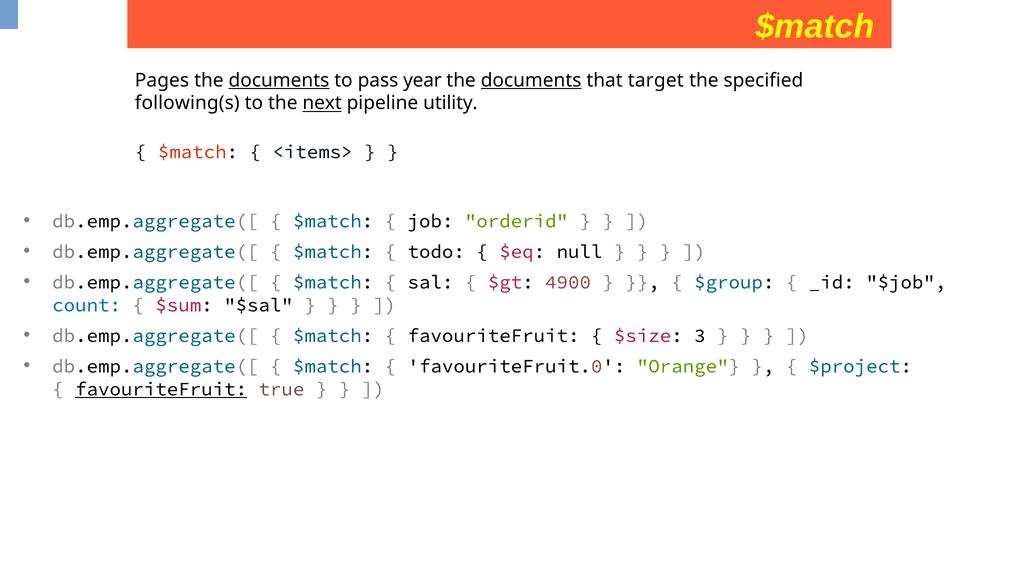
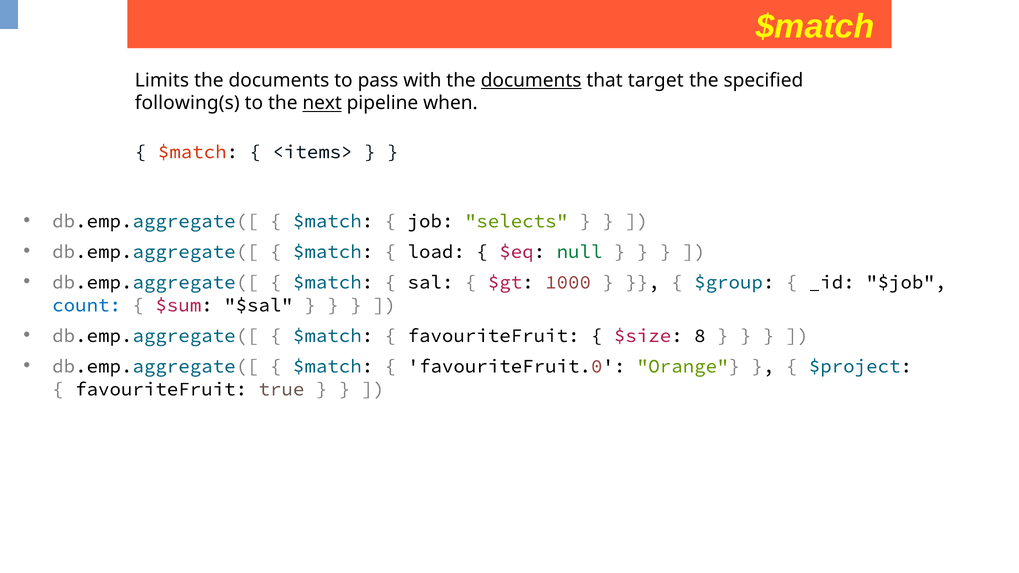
Pages: Pages -> Limits (162, 80)
documents underline: present -> none (279, 80)
year: year -> with (422, 80)
utility: utility -> when (450, 103)
orderid: orderid -> selects (516, 221)
todo: todo -> load (436, 252)
null colour: black -> green (580, 252)
4900: 4900 -> 1000 (568, 282)
3: 3 -> 8 (700, 336)
favouriteFruit underline: present -> none (161, 389)
